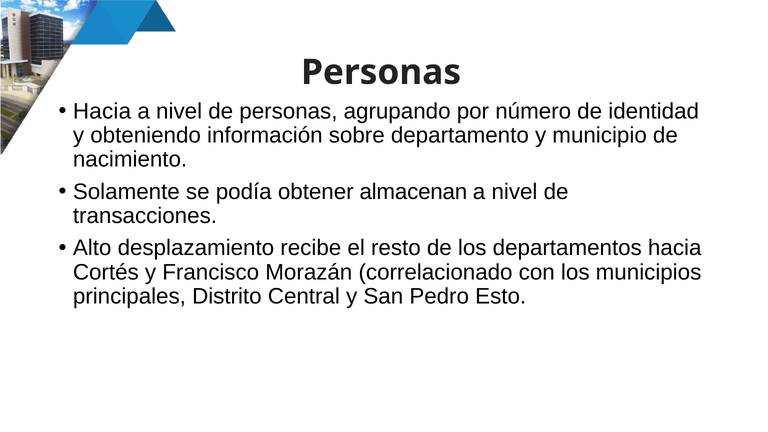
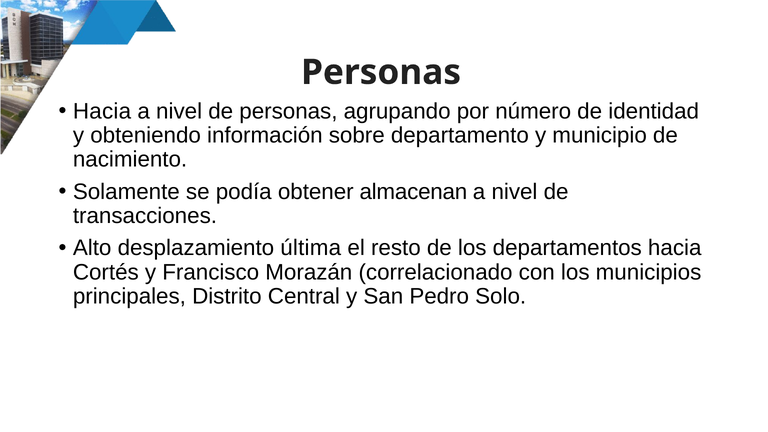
recibe: recibe -> última (311, 248)
Esto: Esto -> Solo (501, 296)
